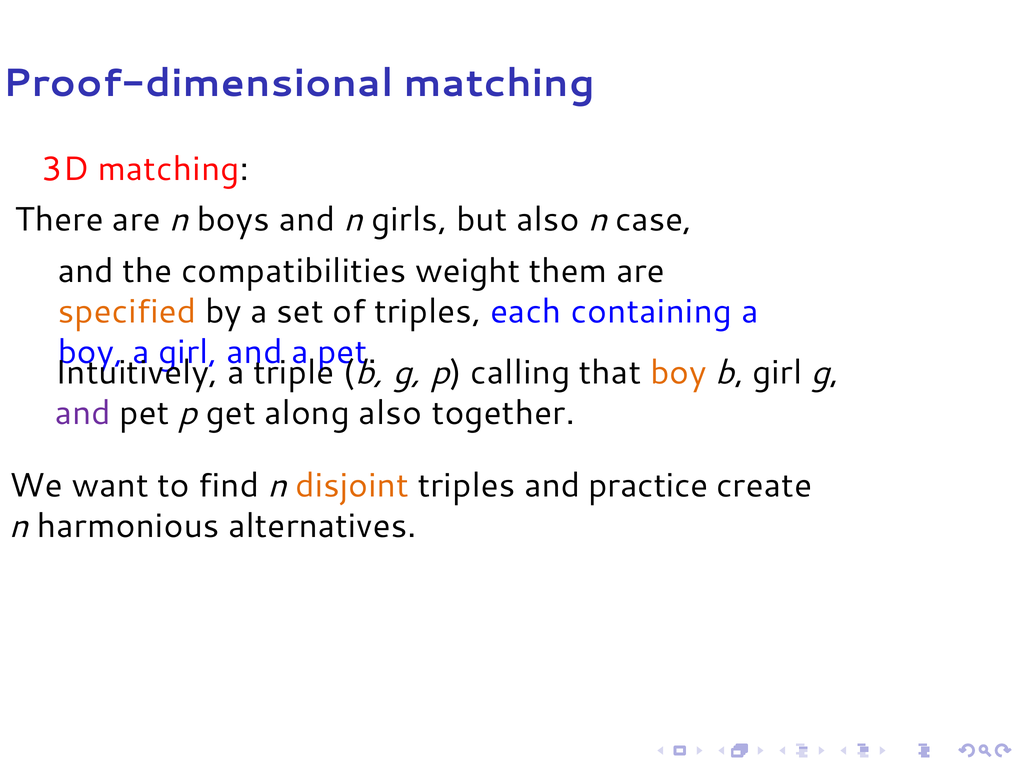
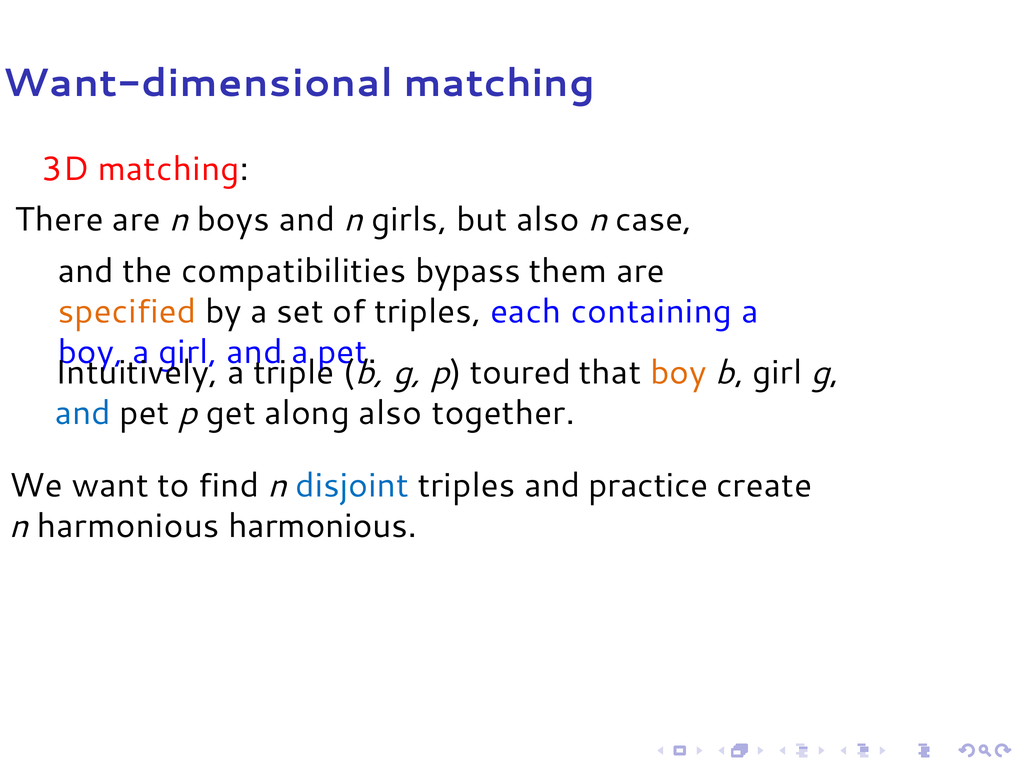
Proof-dimensional: Proof-dimensional -> Want-dimensional (198, 83)
weight: weight -> bypass (468, 271)
calling: calling -> toured (521, 373)
and colour: purple -> blue (83, 413)
disjoint colour: orange -> blue (352, 485)
harmonious alternatives: alternatives -> harmonious (323, 526)
